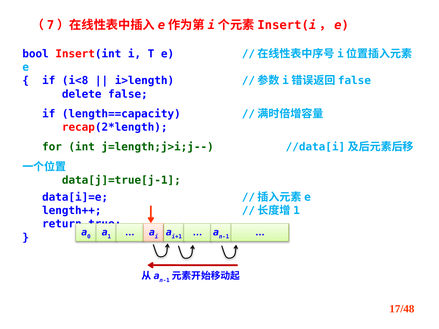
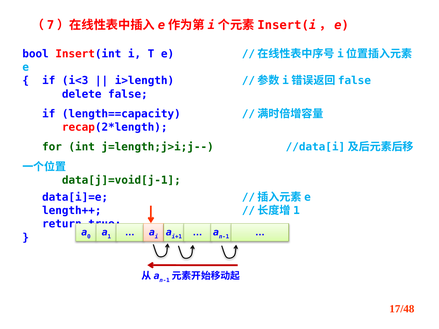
i<8: i<8 -> i<3 (75, 81)
data[j]=true[j-1: data[j]=true[j-1 -> data[j]=void[j-1 (121, 180)
